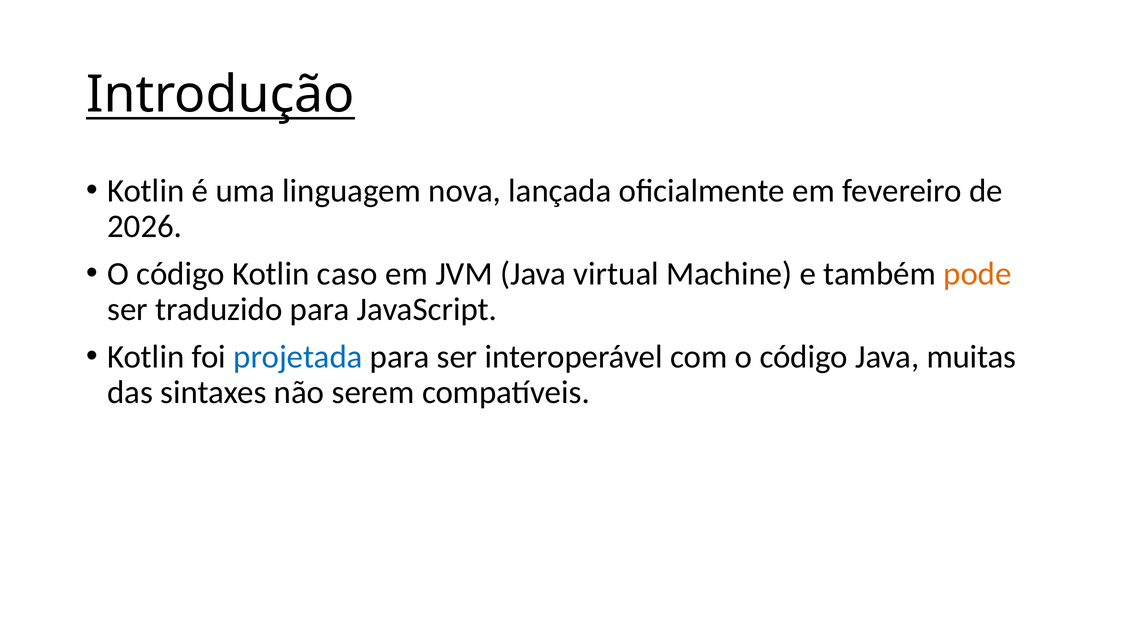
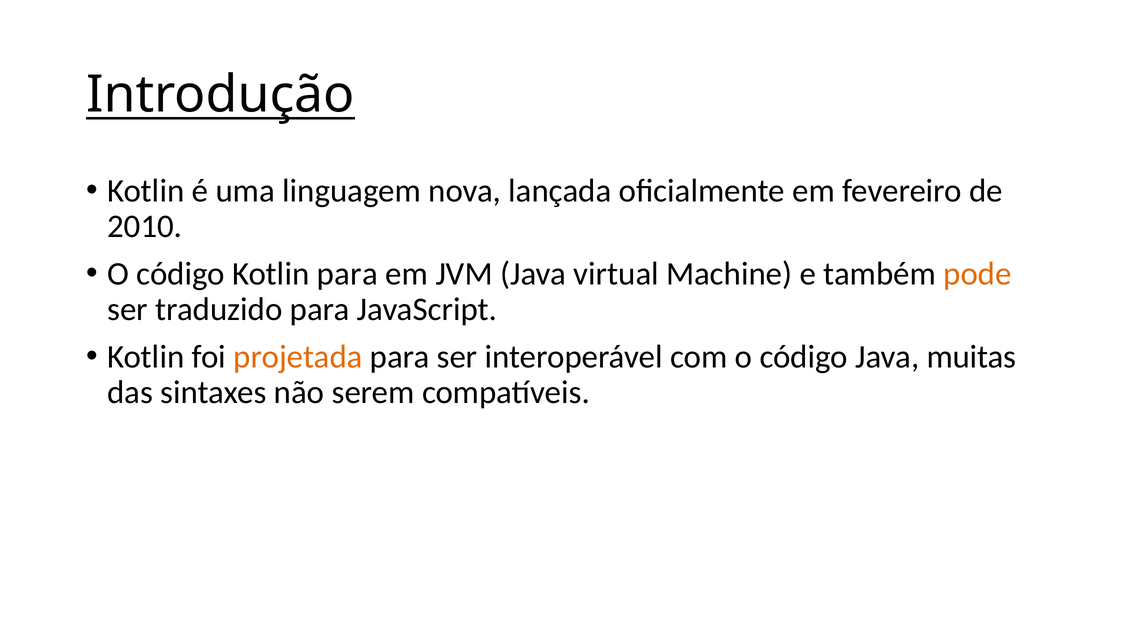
2026: 2026 -> 2010 (145, 226)
Kotlin caso: caso -> para (347, 274)
projetada colour: blue -> orange (298, 357)
